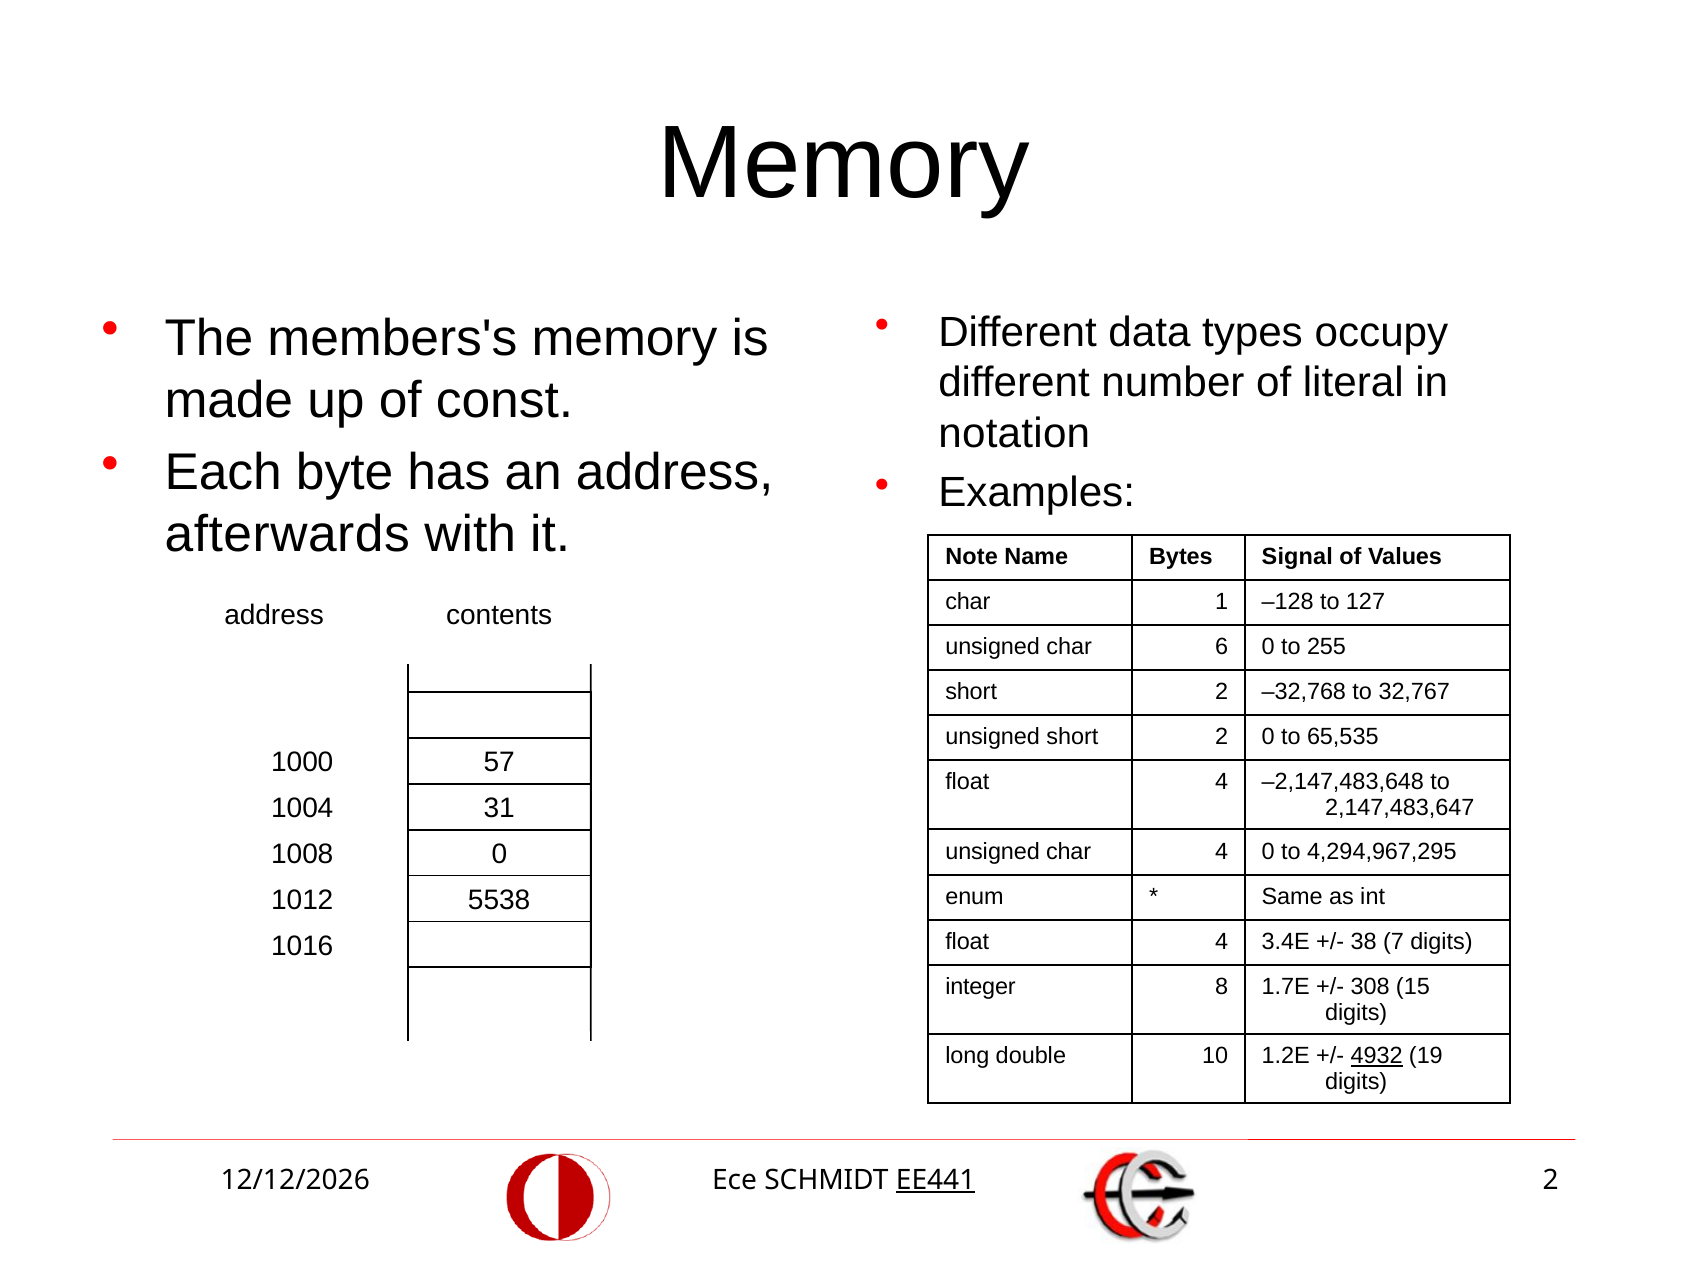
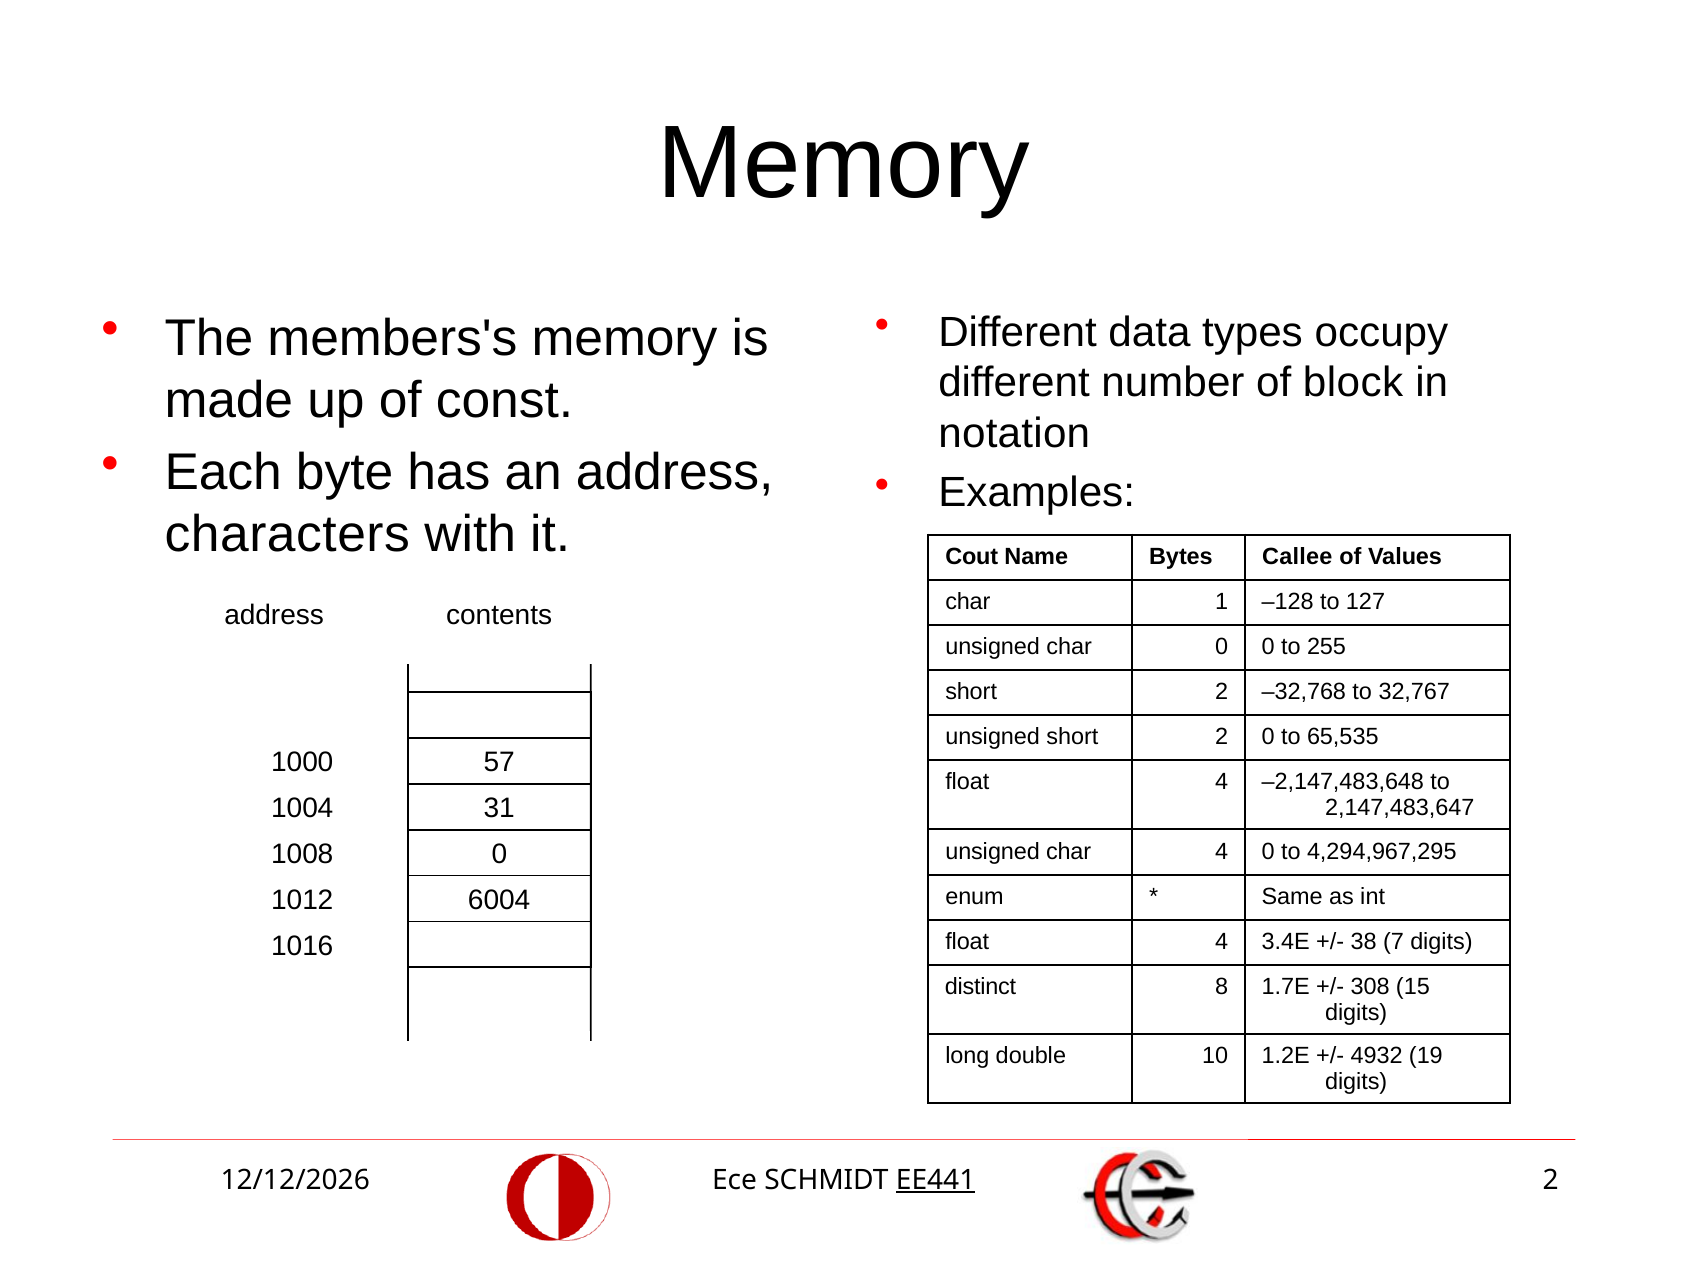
literal: literal -> block (1353, 383)
afterwards: afterwards -> characters (287, 534)
Note: Note -> Cout (972, 556)
Signal: Signal -> Callee (1297, 556)
char 6: 6 -> 0 (1222, 647)
5538: 5538 -> 6004 (499, 900)
integer: integer -> distinct (980, 987)
4932 underline: present -> none (1377, 1056)
